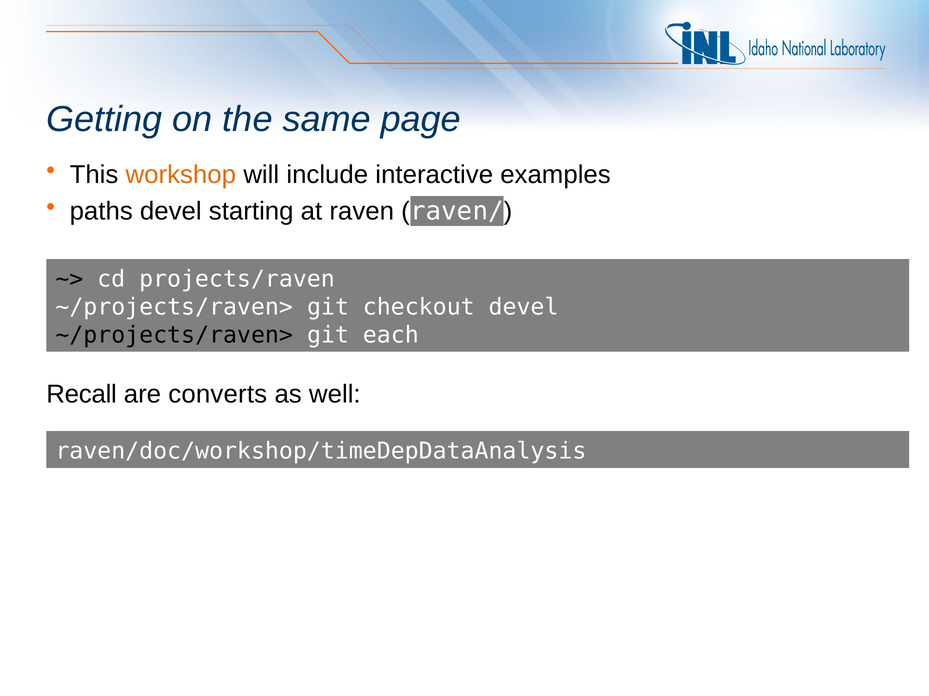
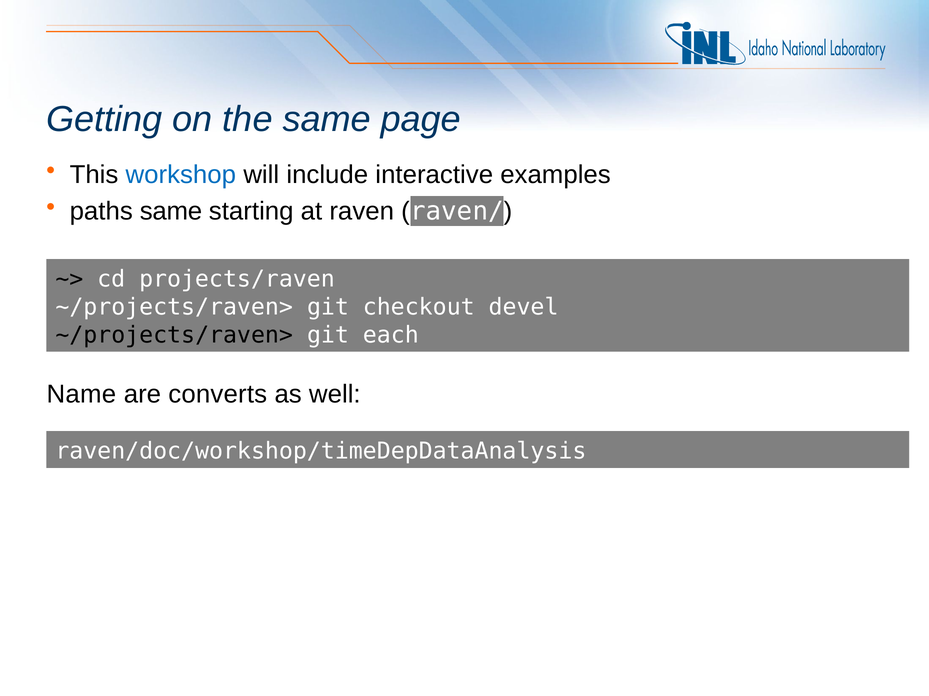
workshop colour: orange -> blue (181, 175)
paths devel: devel -> same (171, 212)
Recall: Recall -> Name (81, 395)
